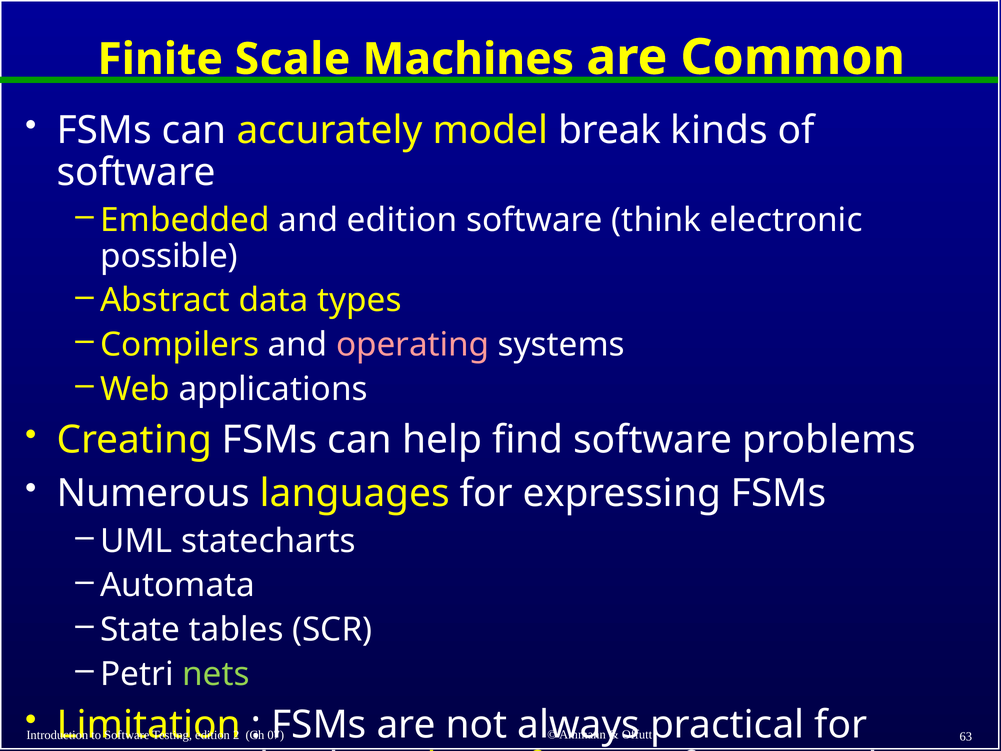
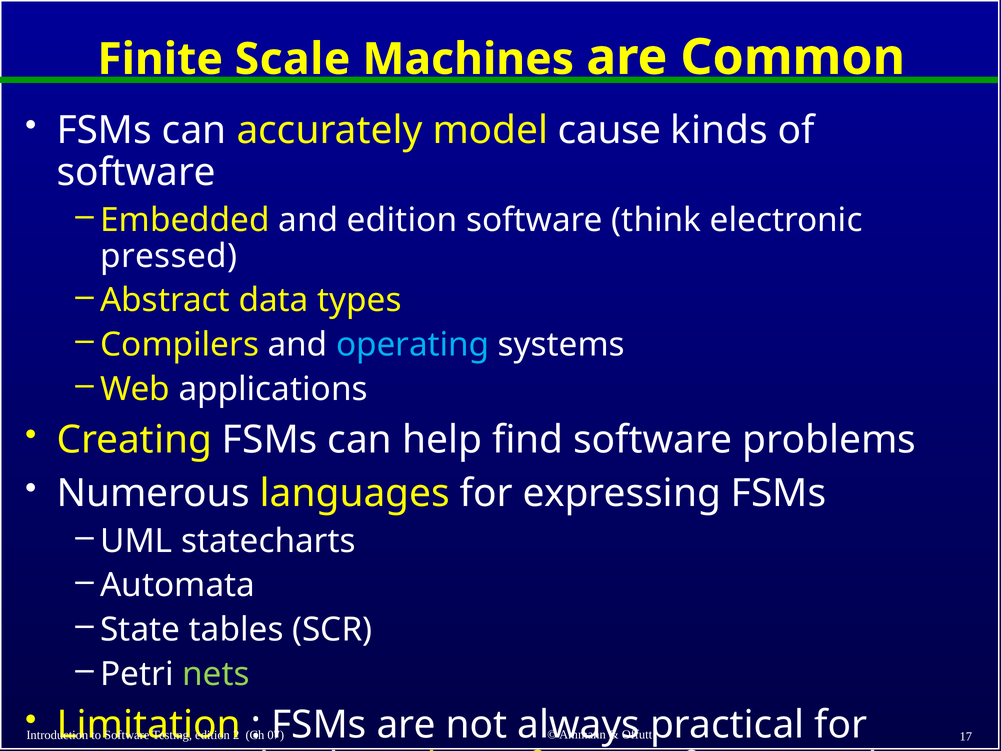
break: break -> cause (610, 130)
possible: possible -> pressed (169, 256)
operating colour: pink -> light blue (413, 345)
63: 63 -> 17 (966, 736)
